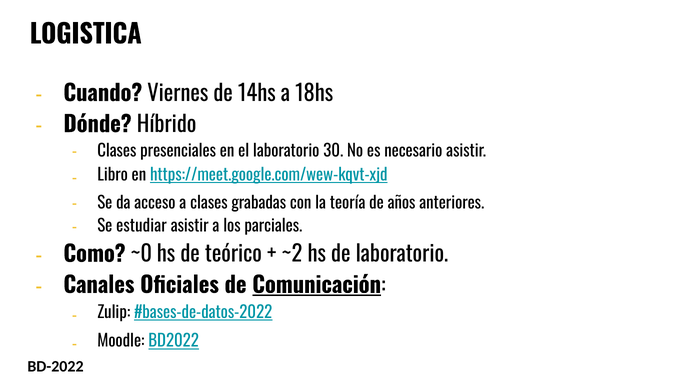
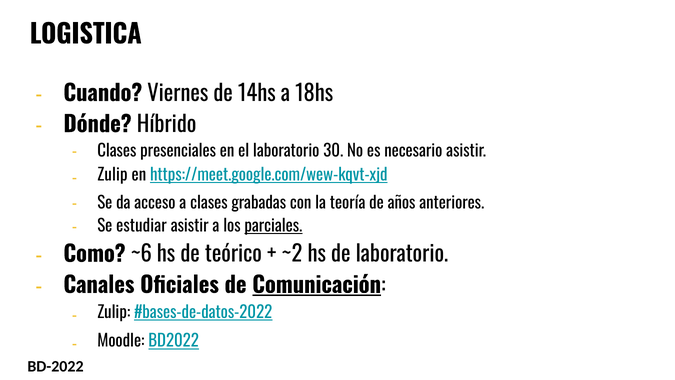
Libro: Libro -> Zulip (112, 175)
parciales underline: none -> present (273, 226)
~0: ~0 -> ~6 (141, 254)
